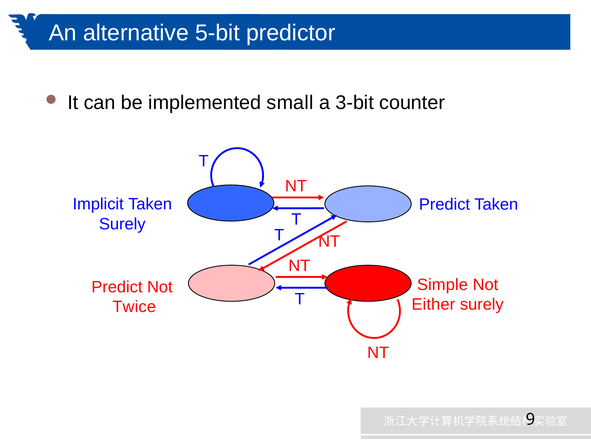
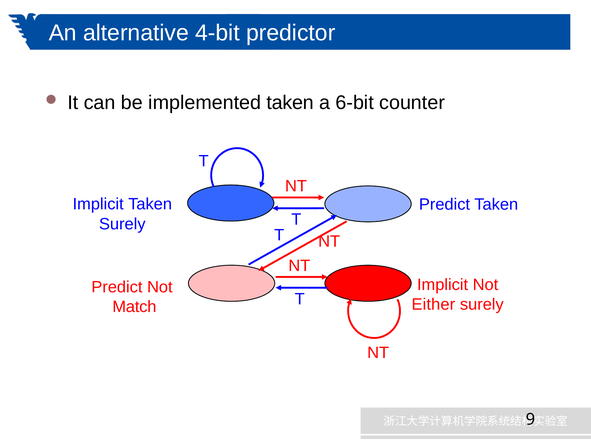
5-bit: 5-bit -> 4-bit (217, 33)
implemented small: small -> taken (290, 103)
3-bit: 3-bit -> 6-bit (355, 103)
Simple: Simple -> Implicit (443, 285)
Twice: Twice -> Match (134, 307)
